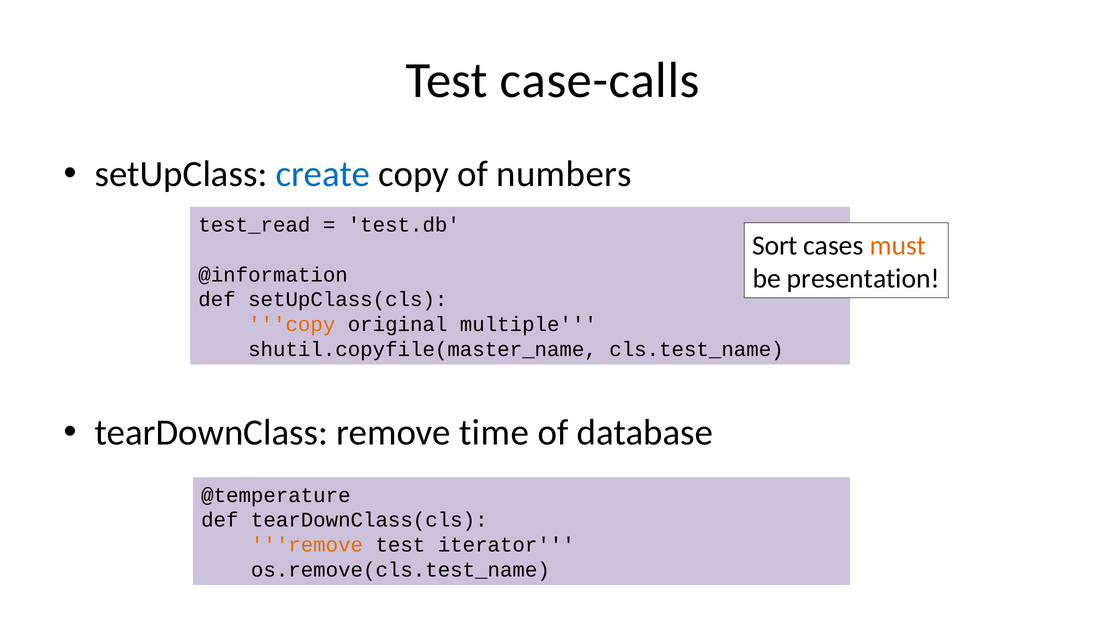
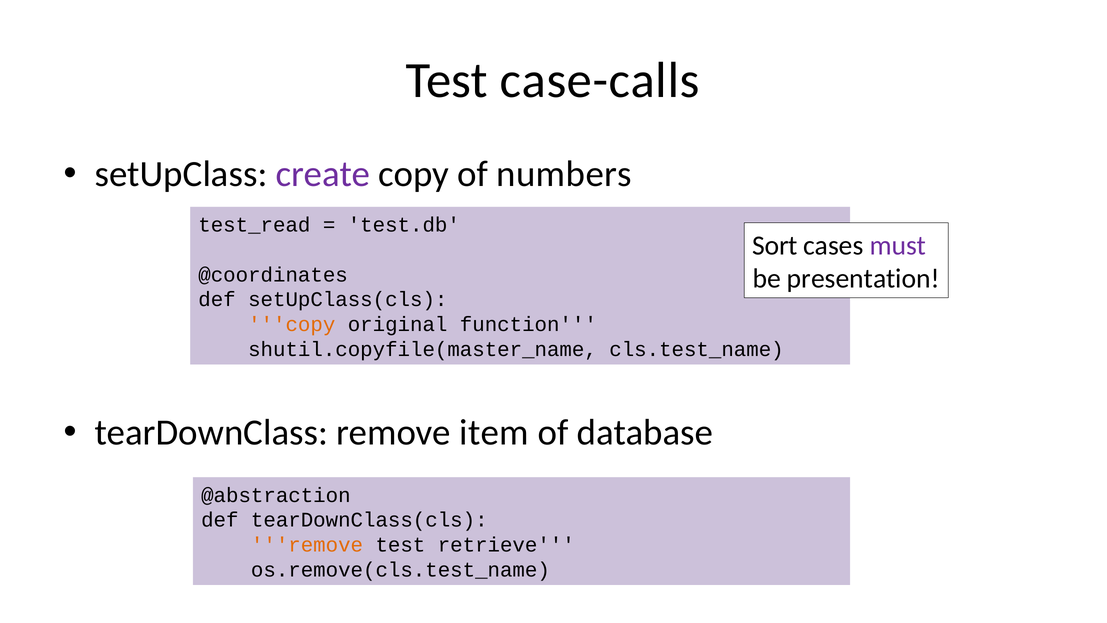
create colour: blue -> purple (323, 174)
must colour: orange -> purple (898, 245)
@information: @information -> @coordinates (273, 275)
multiple: multiple -> function (528, 324)
time: time -> item (494, 433)
@temperature: @temperature -> @abstraction (276, 495)
iterator: iterator -> retrieve (506, 545)
